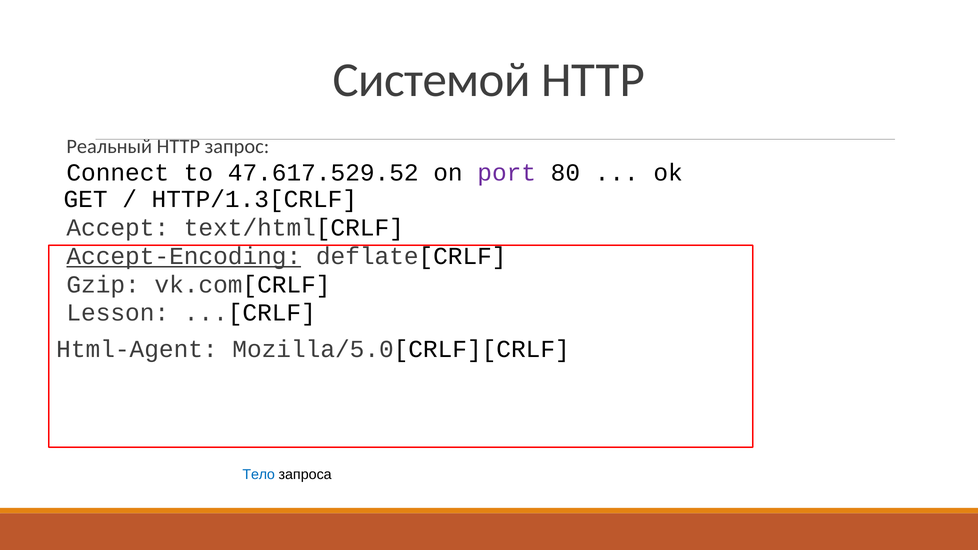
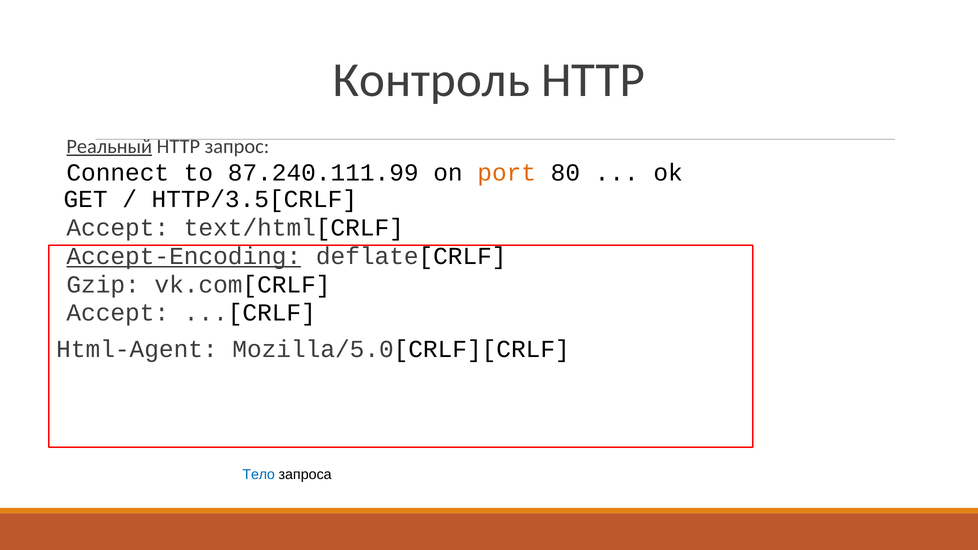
Системой: Системой -> Контроль (431, 80)
Реальный underline: none -> present (109, 147)
47.617.529.52: 47.617.529.52 -> 87.240.111.99 (323, 173)
port colour: purple -> orange (507, 173)
HTTP/1.3[CRLF: HTTP/1.3[CRLF -> HTTP/3.5[CRLF (254, 199)
Lesson: Lesson -> Accept (118, 313)
